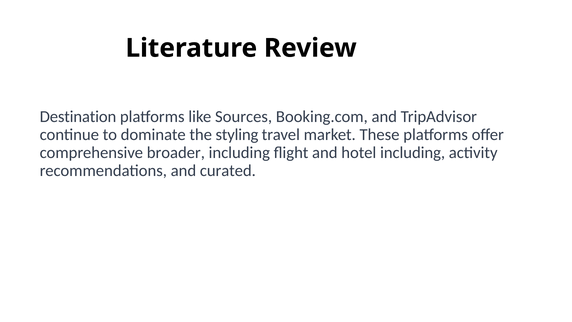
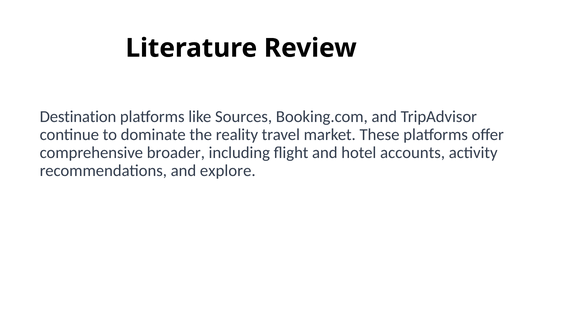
styling: styling -> reality (237, 135)
hotel including: including -> accounts (413, 153)
curated: curated -> explore (228, 171)
